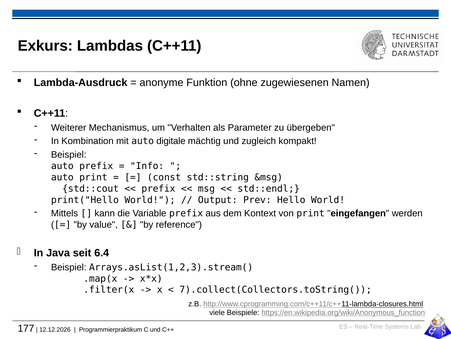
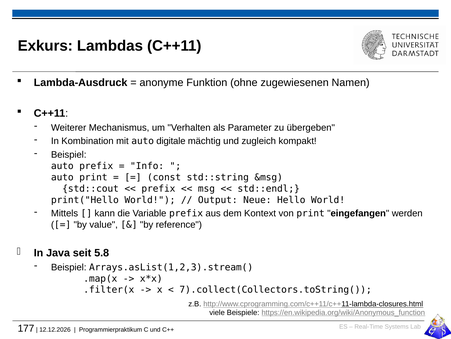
Prev: Prev -> Neue (257, 200)
6.4: 6.4 -> 5.8 (102, 252)
